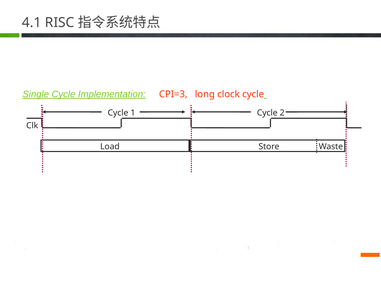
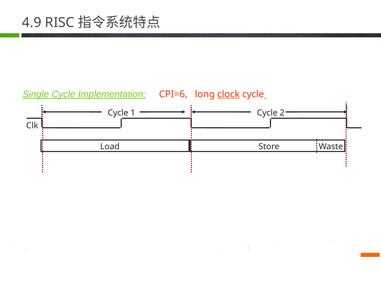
4.1: 4.1 -> 4.9 (32, 23)
CPI=3: CPI=3 -> CPI=6 (173, 94)
clock underline: none -> present (229, 94)
